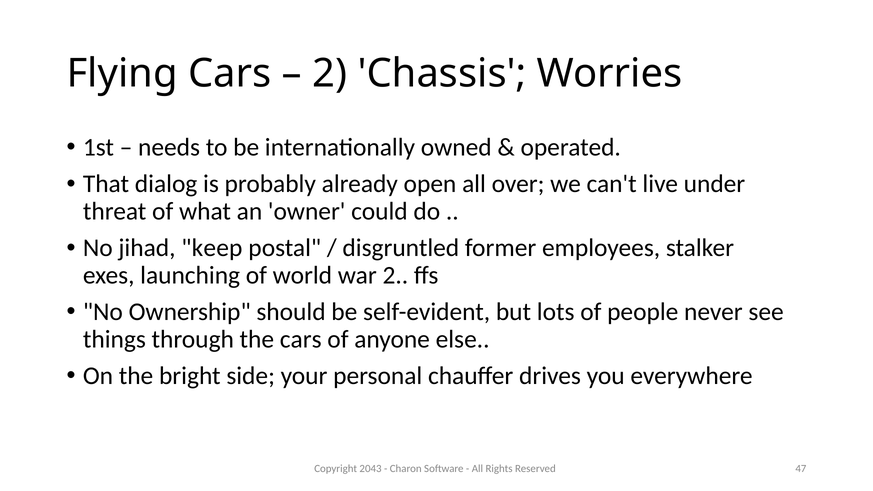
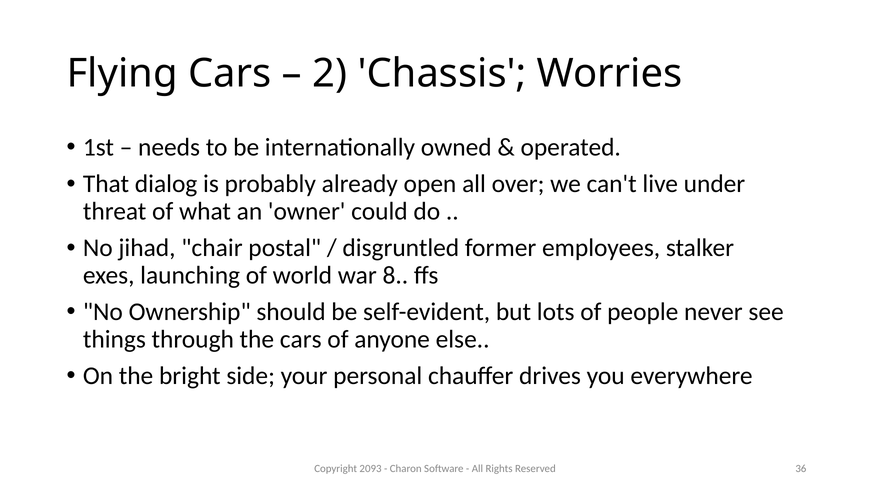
keep: keep -> chair (212, 248)
war 2: 2 -> 8 (395, 276)
2043: 2043 -> 2093 (371, 469)
47: 47 -> 36 (801, 469)
